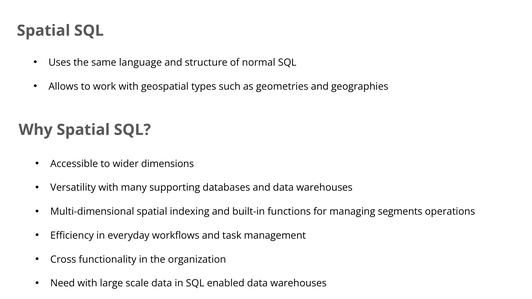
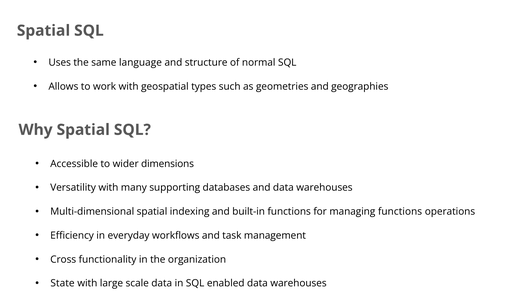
managing segments: segments -> functions (400, 212)
Need: Need -> State (63, 284)
